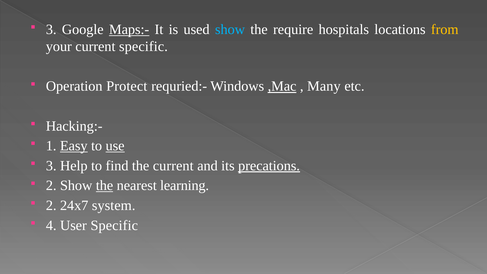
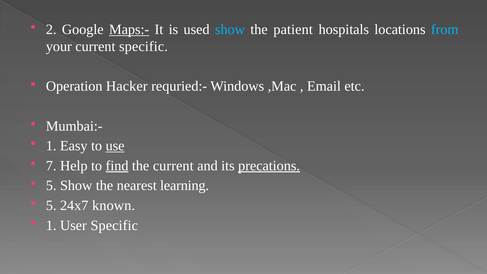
3: 3 -> 2 (51, 30)
require: require -> patient (293, 30)
from colour: yellow -> light blue (445, 30)
Protect: Protect -> Hacker (127, 86)
,Mac underline: present -> none (282, 86)
Many: Many -> Email (324, 86)
Hacking:-: Hacking:- -> Mumbai:- (74, 126)
Easy underline: present -> none (74, 146)
3: 3 -> 7 (51, 166)
find underline: none -> present (117, 166)
2: 2 -> 5 (51, 186)
the underline: present -> none (105, 186)
2: 2 -> 5 (51, 205)
system: system -> known (114, 205)
4: 4 -> 1 (51, 225)
